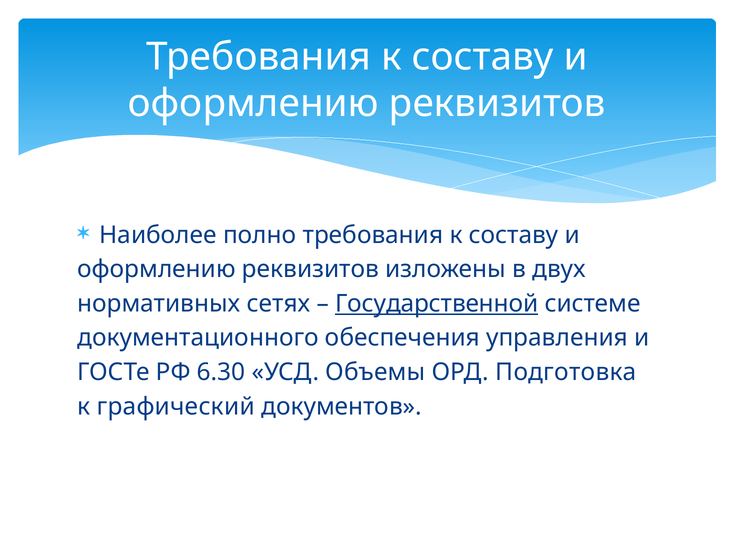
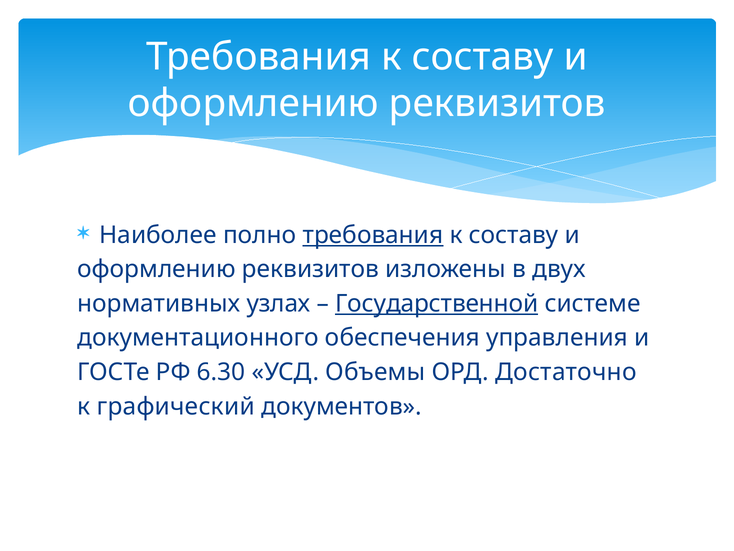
требования underline: none -> present (373, 235)
сетях: сетях -> узлах (279, 303)
Подготовка: Подготовка -> Достаточно (566, 372)
